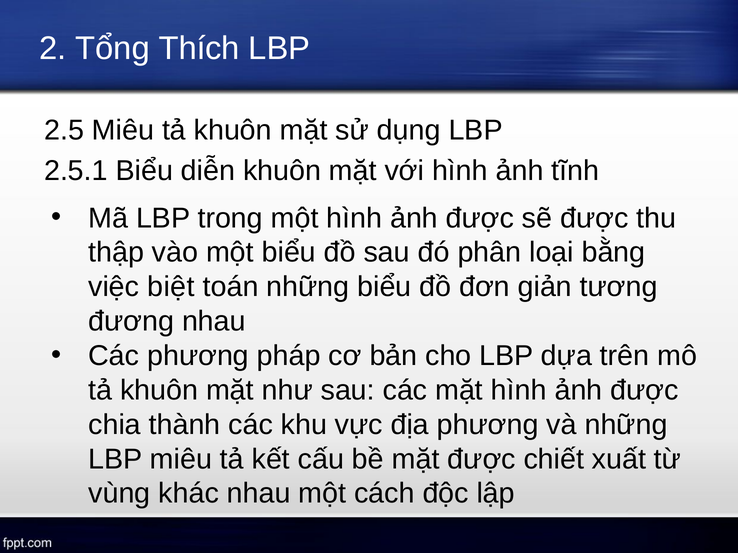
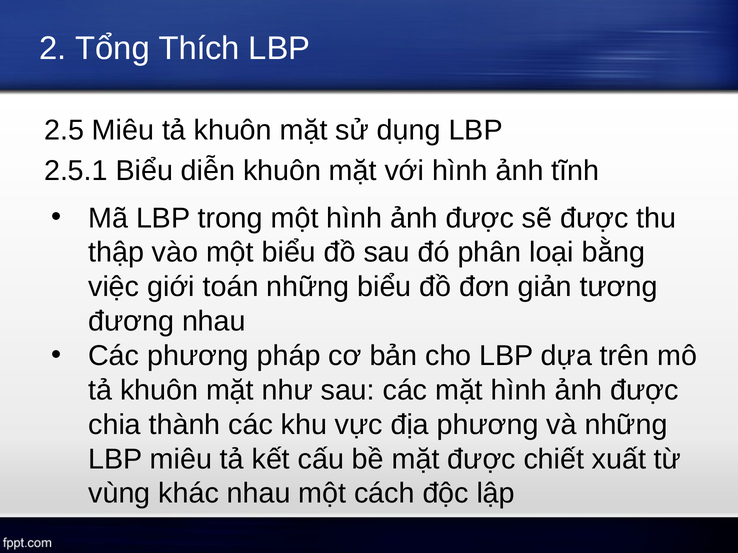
biệt: biệt -> giới (171, 287)
